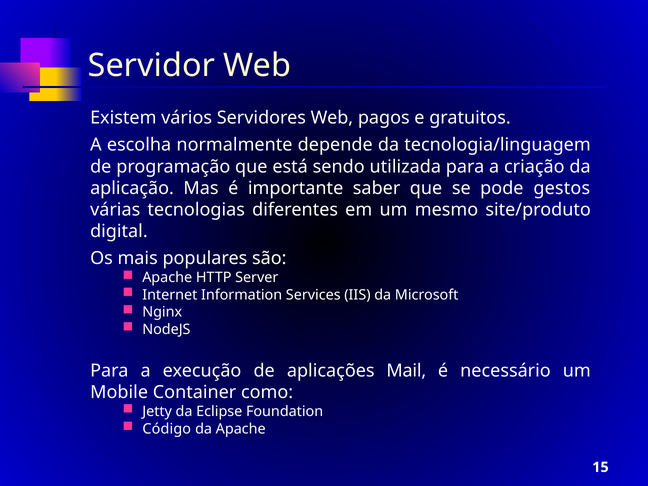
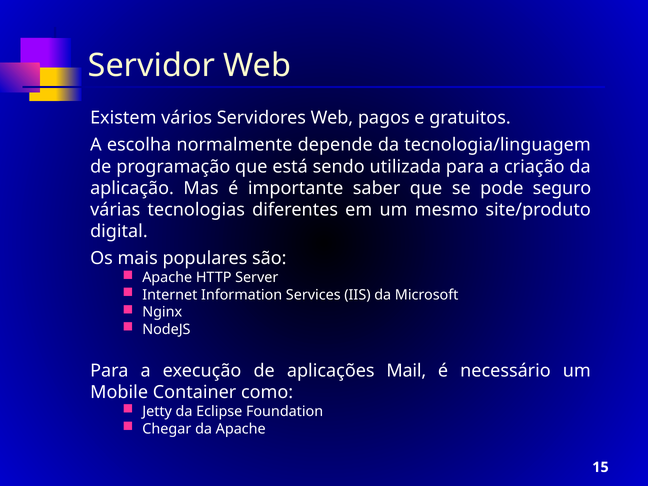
gestos: gestos -> seguro (562, 188)
Código: Código -> Chegar (167, 429)
